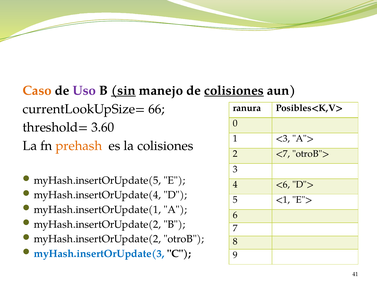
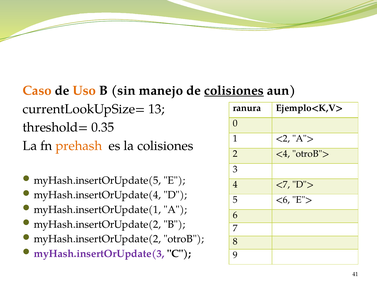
Uso colour: purple -> orange (84, 90)
sin underline: present -> none (123, 90)
Posibles<K,V>: Posibles<K,V> -> Ejemplo<K,V> (309, 108)
66: 66 -> 13 (156, 109)
3.60: 3.60 -> 0.35 (103, 127)
<3: <3 -> <2 (283, 138)
<7: <7 -> <4 (283, 154)
<6: <6 -> <7 (283, 184)
<1: <1 -> <6 (283, 200)
myHash.insertOrUpdate(3 colour: blue -> purple (99, 253)
